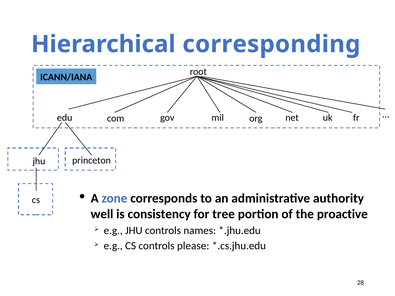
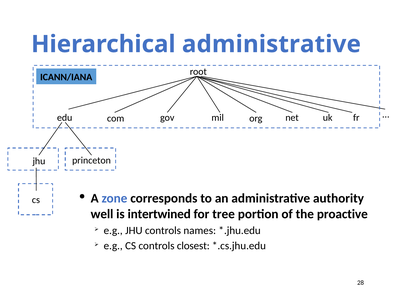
Hierarchical corresponding: corresponding -> administrative (271, 44)
consistency: consistency -> intertwined (159, 214)
please: please -> closest (193, 246)
